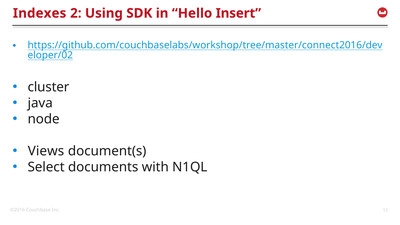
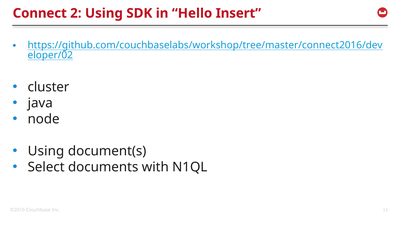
Indexes: Indexes -> Connect (40, 13)
Views: Views -> Using (46, 151)
